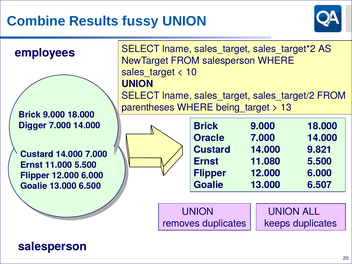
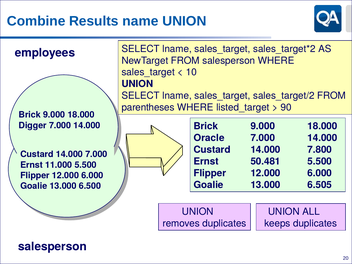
fussy: fussy -> name (140, 21)
being_target: being_target -> listed_target (243, 107)
13: 13 -> 90 (286, 107)
9.821: 9.821 -> 7.800 (320, 150)
11.080: 11.080 -> 50.481 (265, 161)
6.507: 6.507 -> 6.505 (320, 185)
